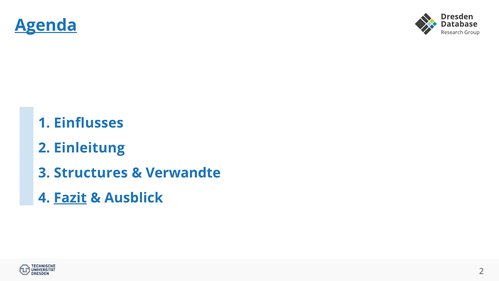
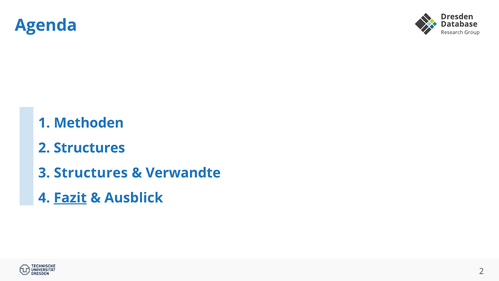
Agenda underline: present -> none (46, 25)
Einflusses: Einflusses -> Methoden (89, 123)
2 Einleitung: Einleitung -> Structures (89, 148)
